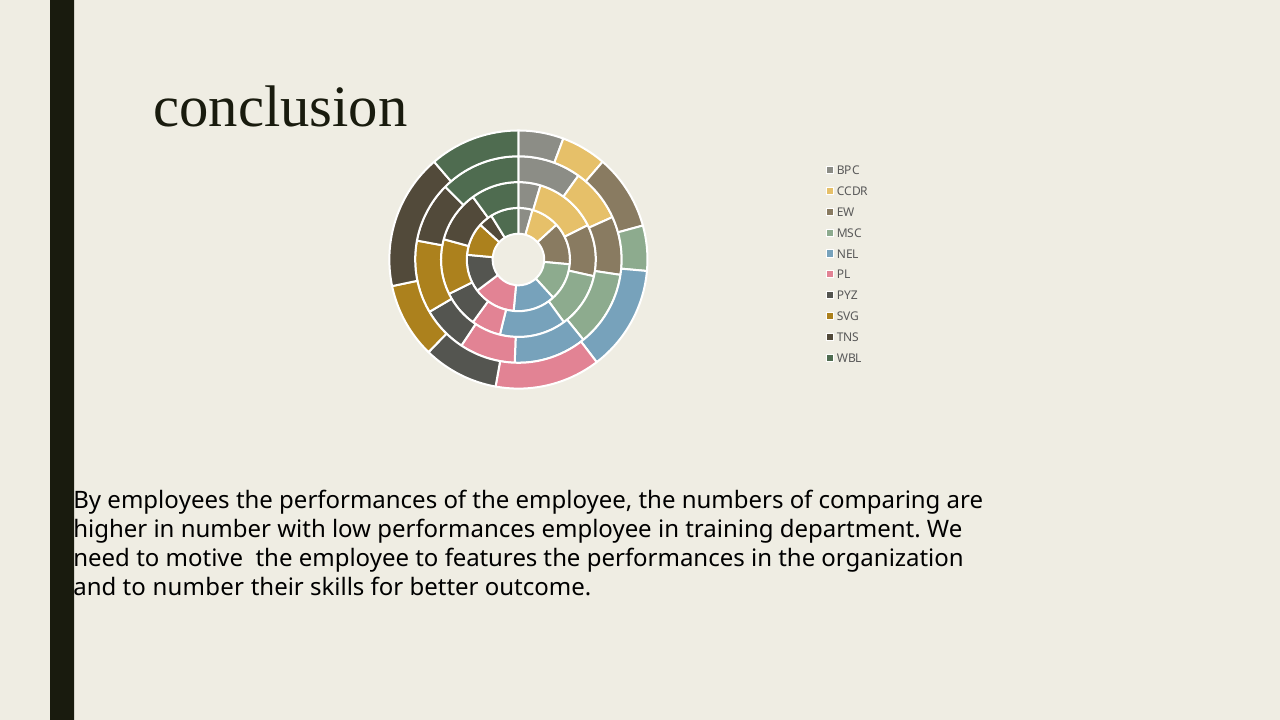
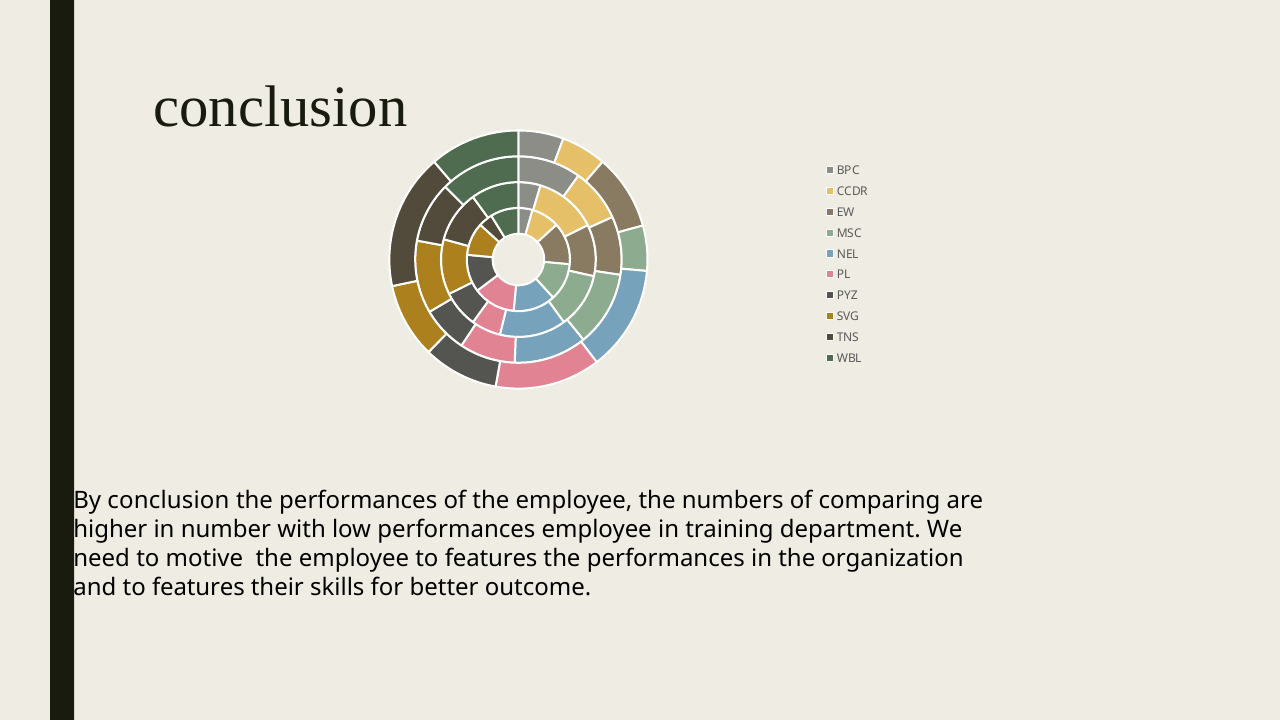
By employees: employees -> conclusion (169, 501)
and to number: number -> features (198, 587)
